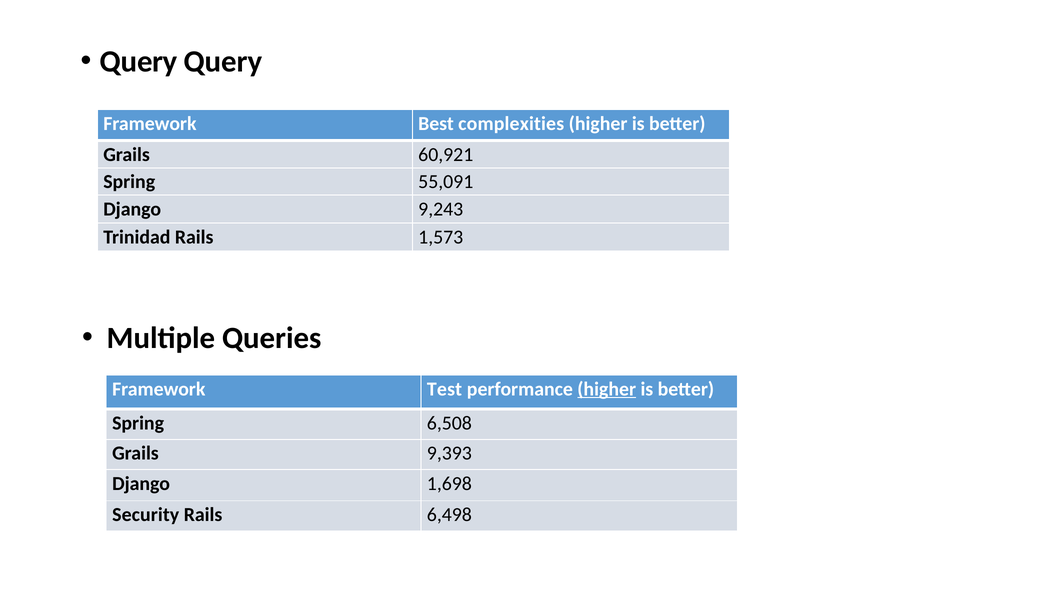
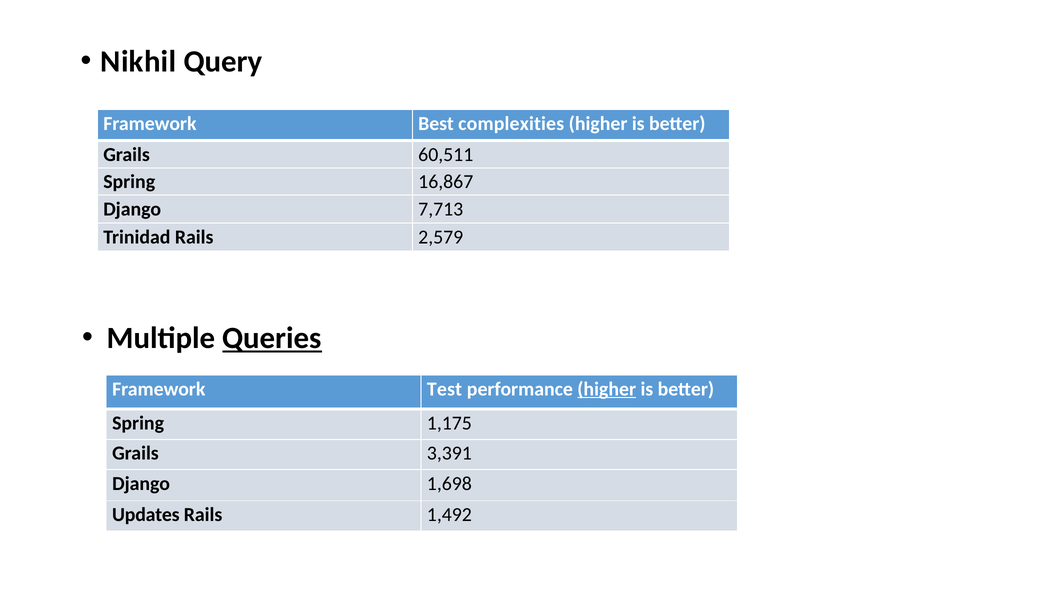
Query: Query -> Nikhil (138, 61)
60,921: 60,921 -> 60,511 (446, 154)
55,091: 55,091 -> 16,867 (446, 182)
9,243: 9,243 -> 7,713 (441, 209)
1,573: 1,573 -> 2,579 (441, 237)
Queries underline: none -> present (272, 338)
6,508: 6,508 -> 1,175 (449, 423)
9,393: 9,393 -> 3,391 (449, 453)
Security: Security -> Updates (146, 514)
6,498: 6,498 -> 1,492 (449, 514)
